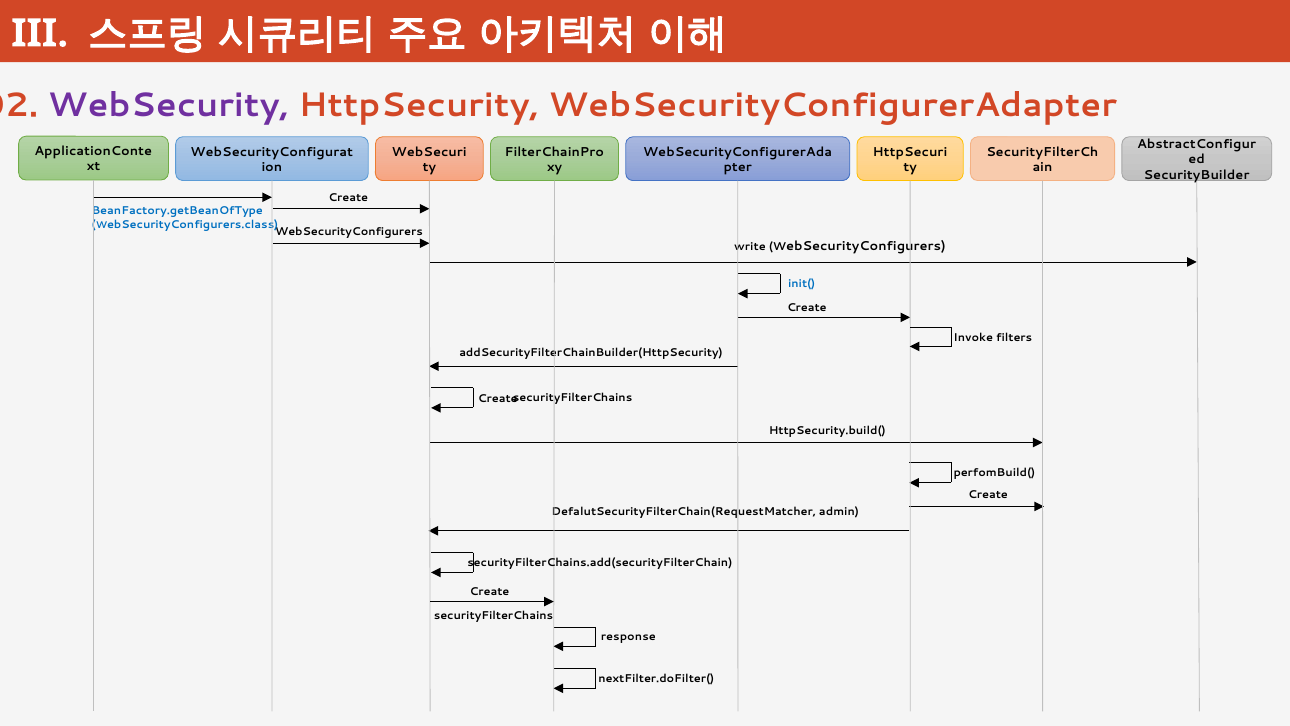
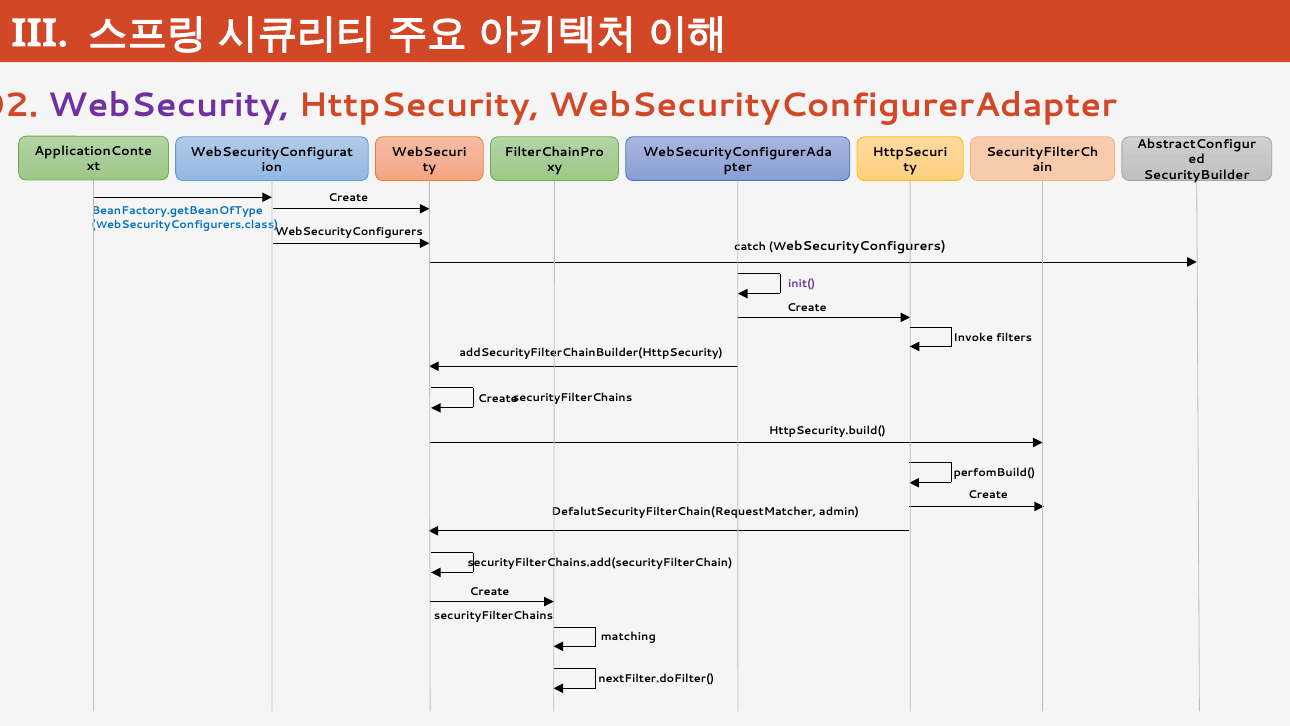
write: write -> catch (750, 246)
init( colour: blue -> purple (802, 284)
response: response -> matching (628, 636)
